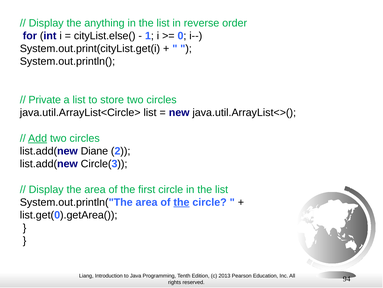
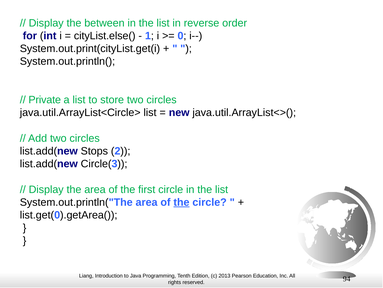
anything: anything -> between (104, 23)
Add underline: present -> none (38, 138)
Diane: Diane -> Stops (94, 151)
